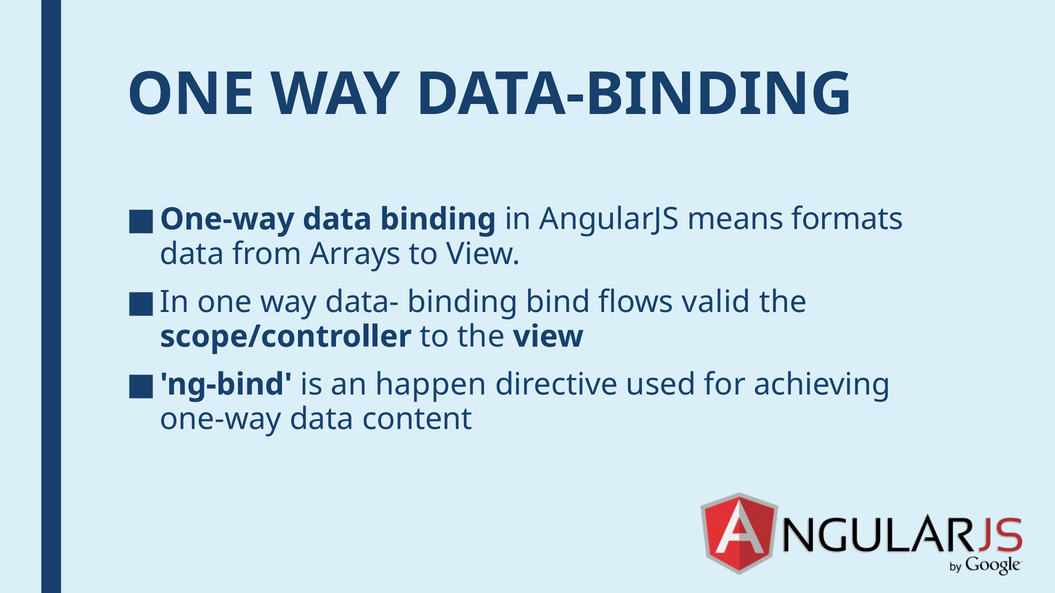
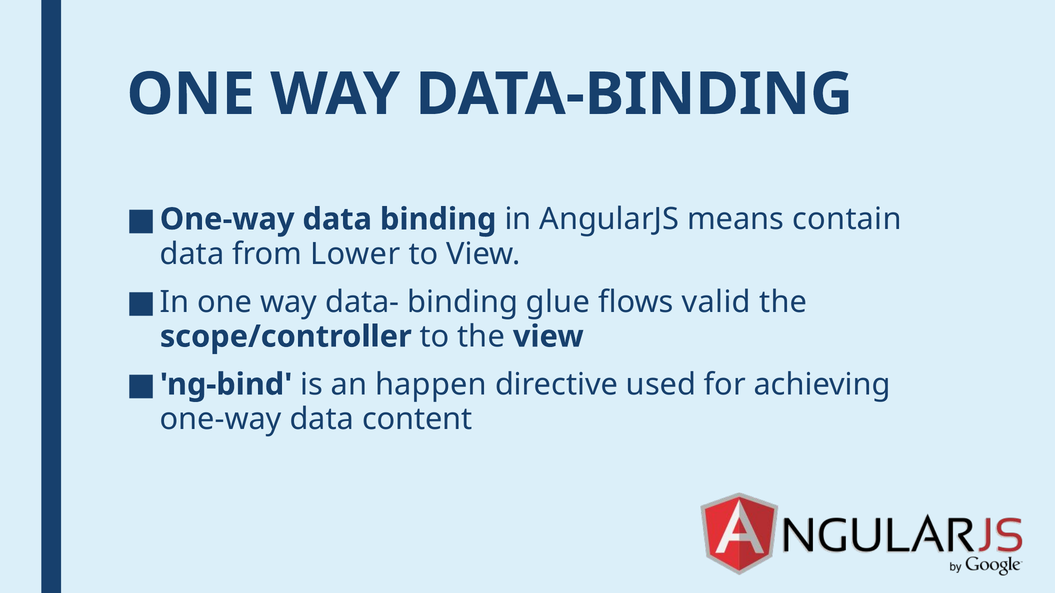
formats: formats -> contain (847, 219)
Arrays: Arrays -> Lower (355, 254)
bind: bind -> glue (558, 302)
